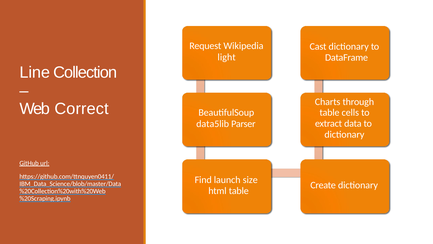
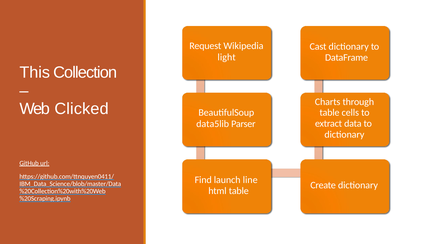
Line: Line -> This (35, 72)
Correct: Correct -> Clicked (82, 109)
size: size -> line (250, 180)
